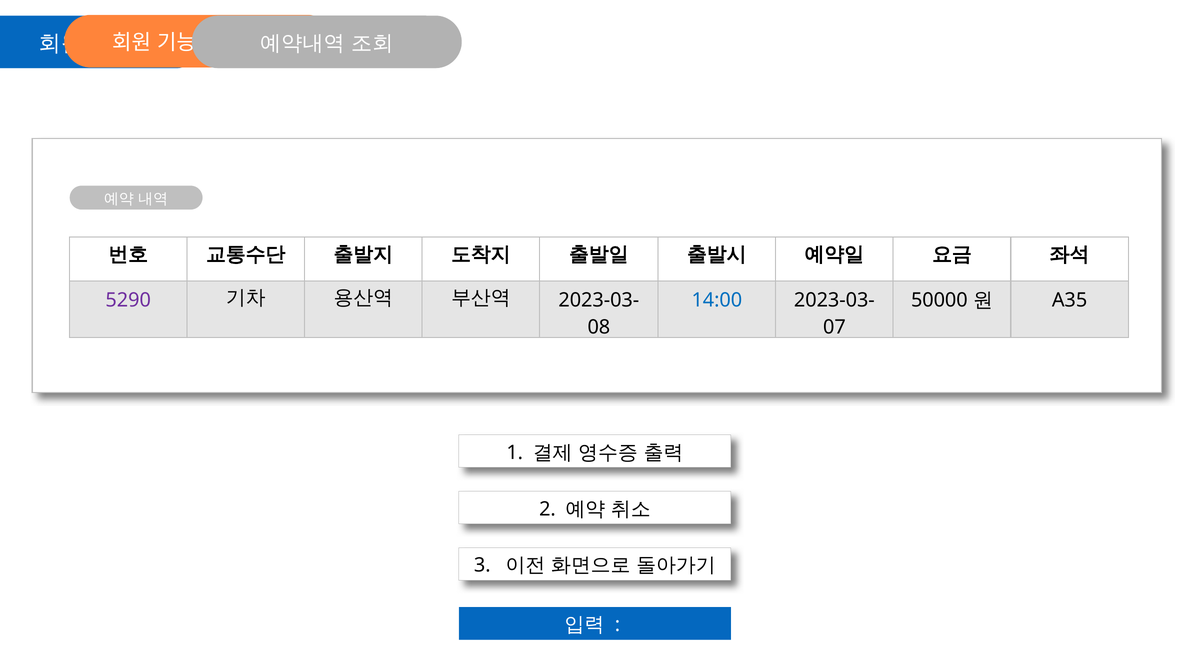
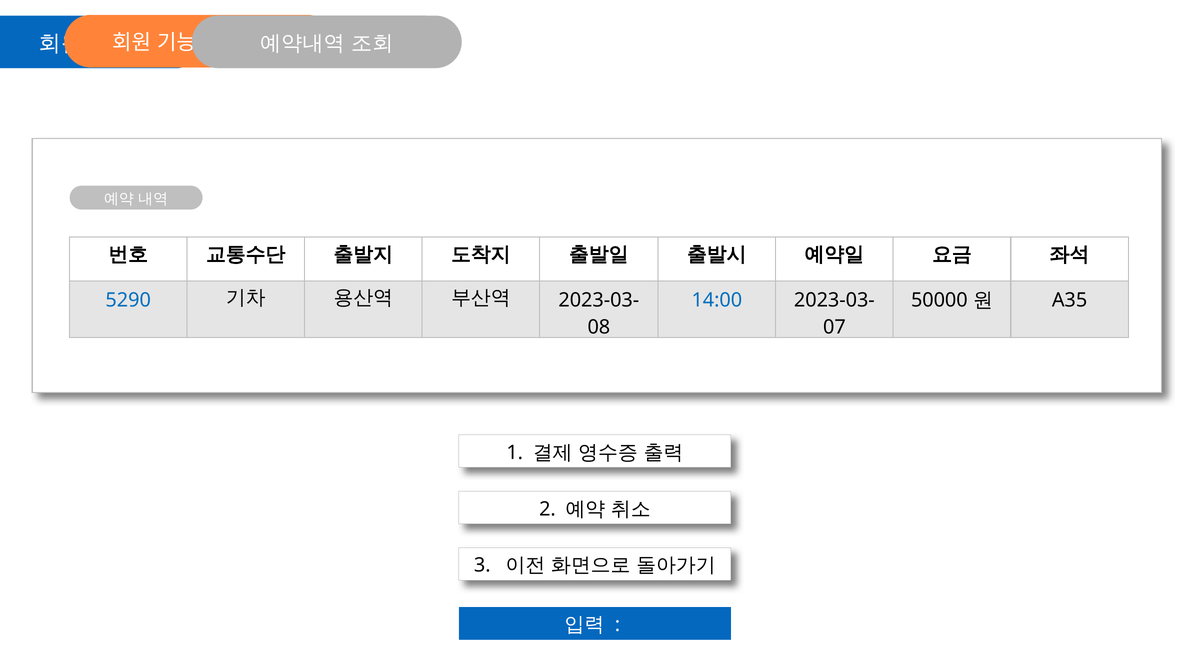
5290 colour: purple -> blue (128, 300)
